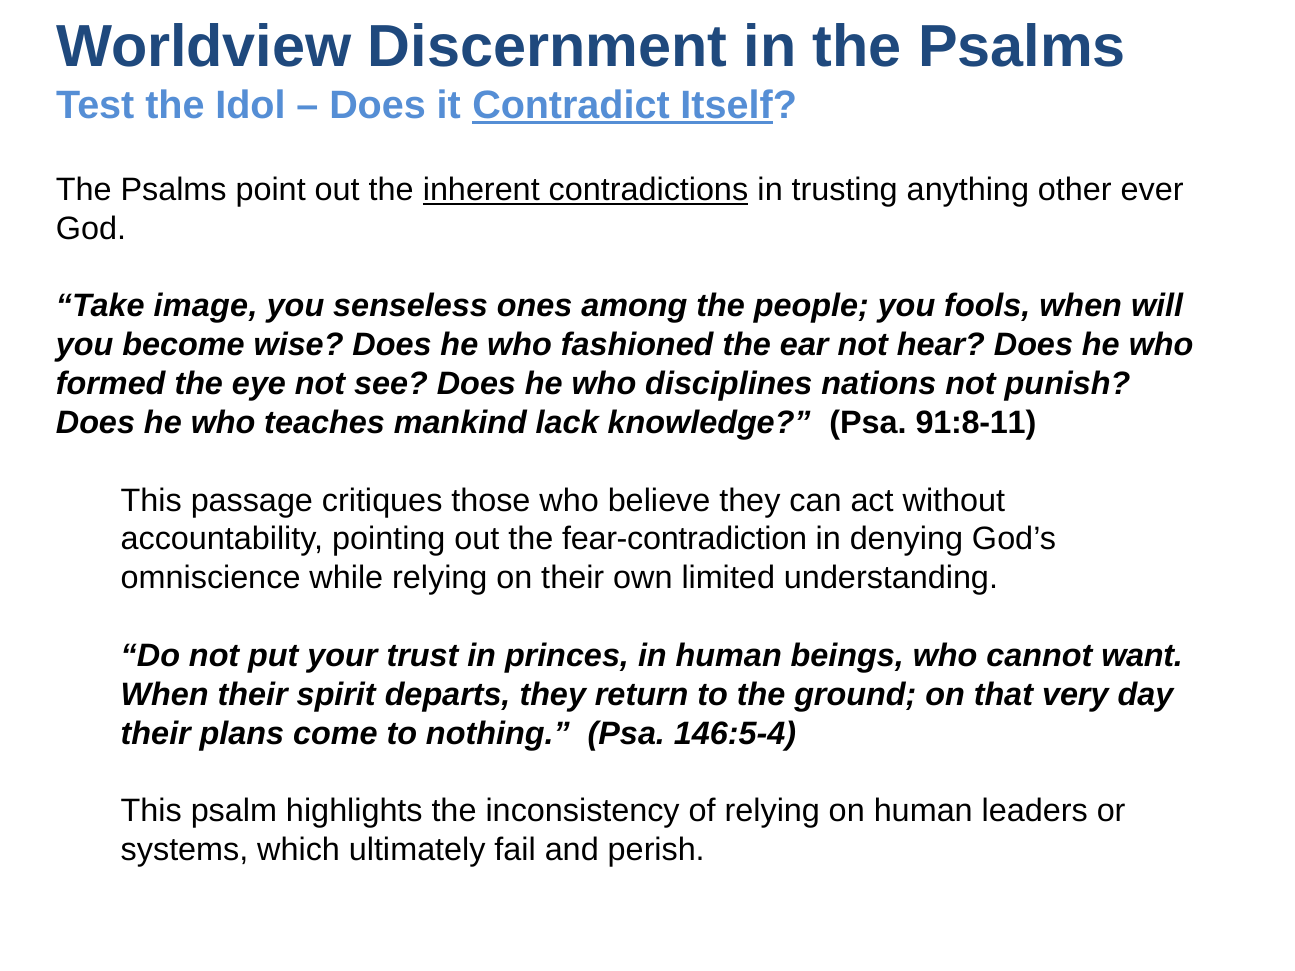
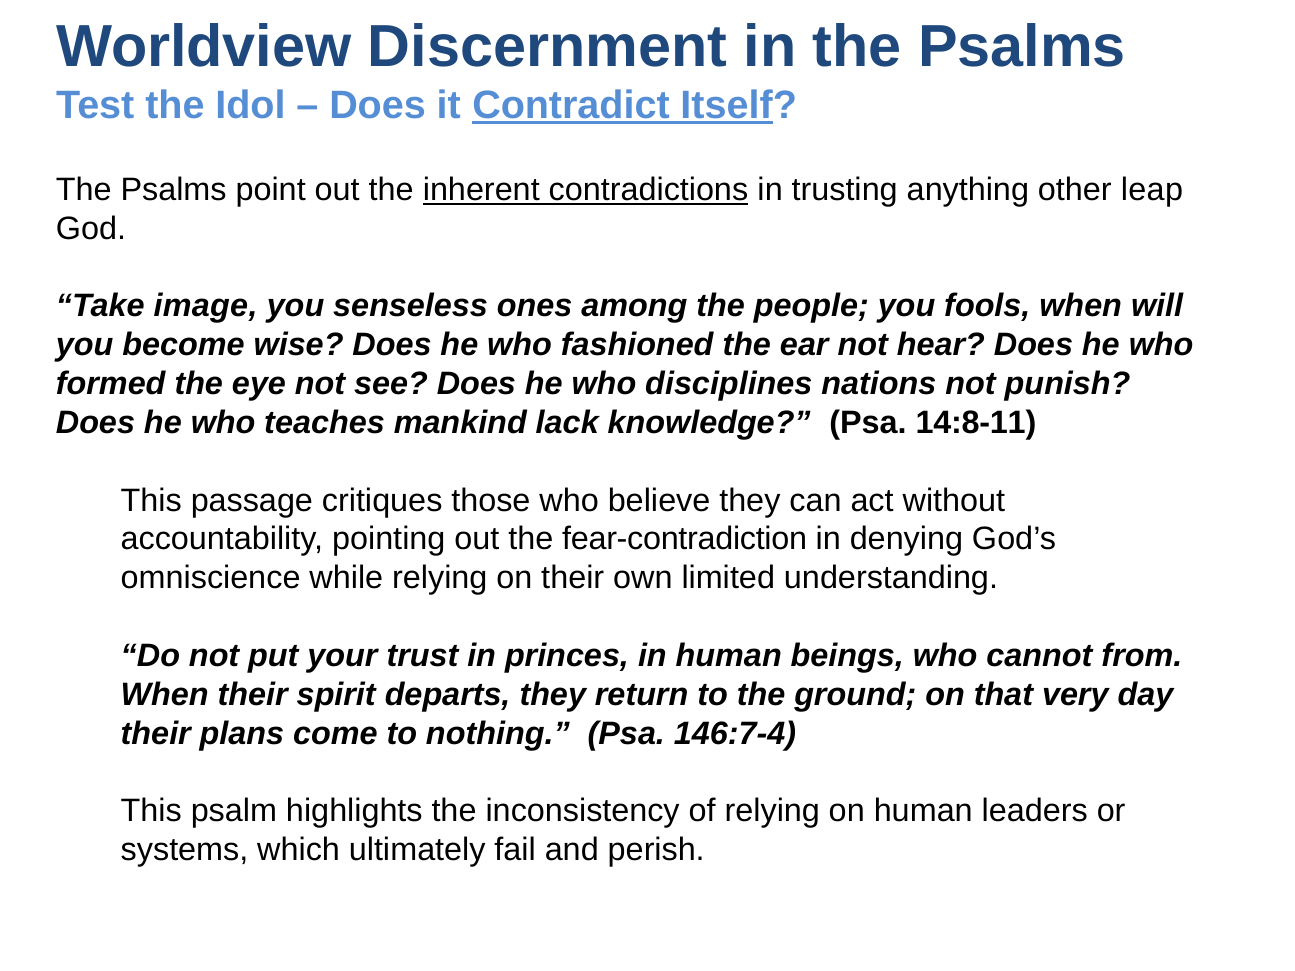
ever: ever -> leap (1152, 190)
91:8-11: 91:8-11 -> 14:8-11 (976, 423)
want: want -> from (1142, 656)
146:5-4: 146:5-4 -> 146:7-4 (735, 734)
